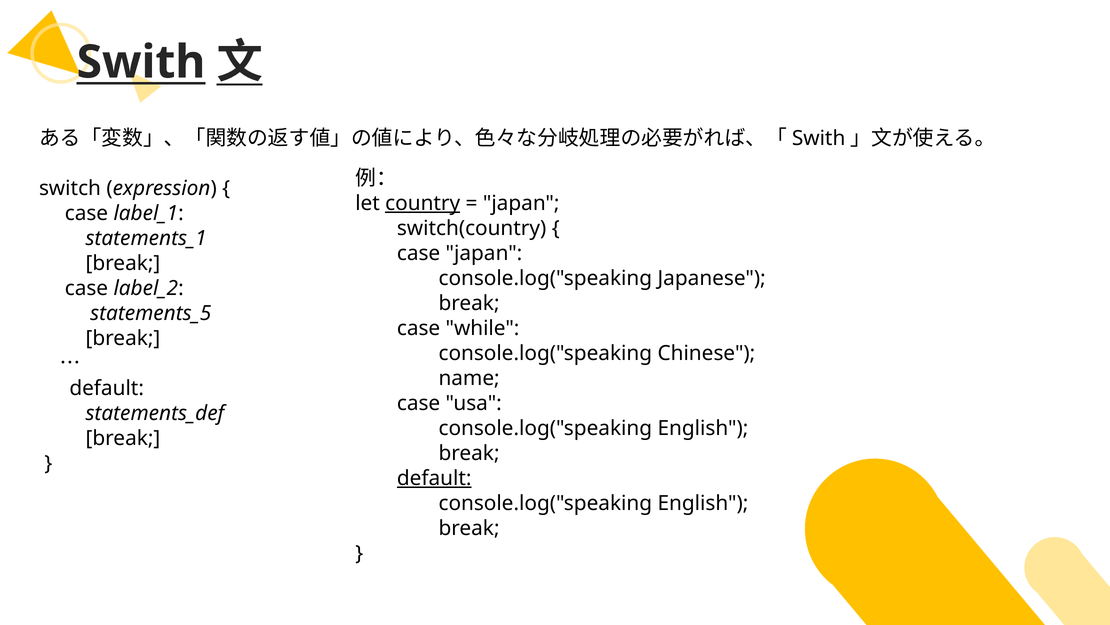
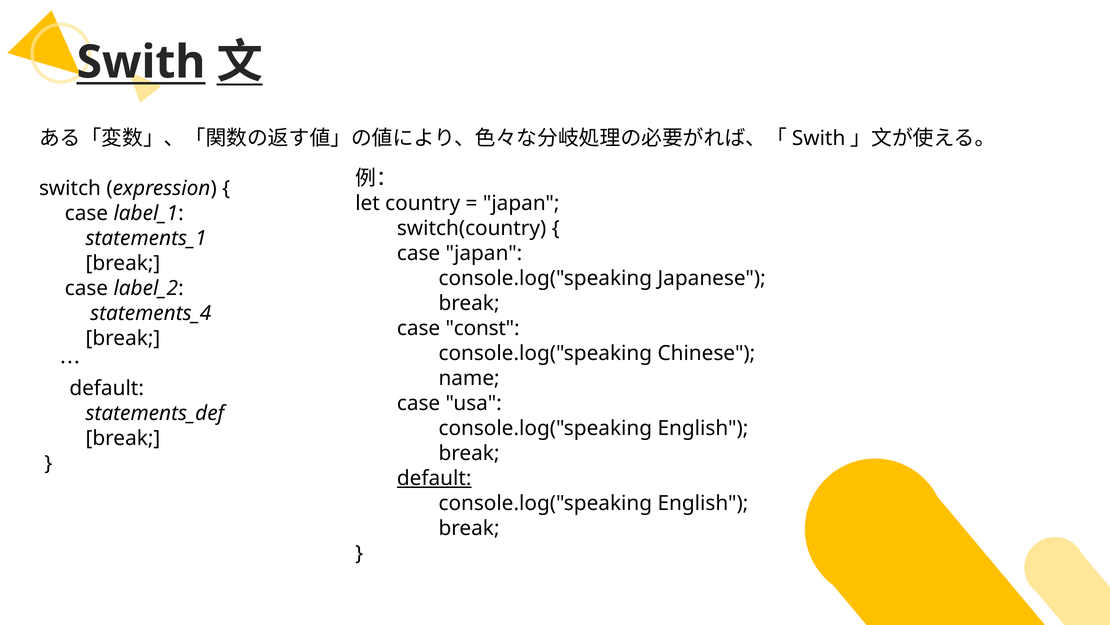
country underline: present -> none (423, 203)
statements_5: statements_5 -> statements_4 (151, 313)
while: while -> const (483, 328)
